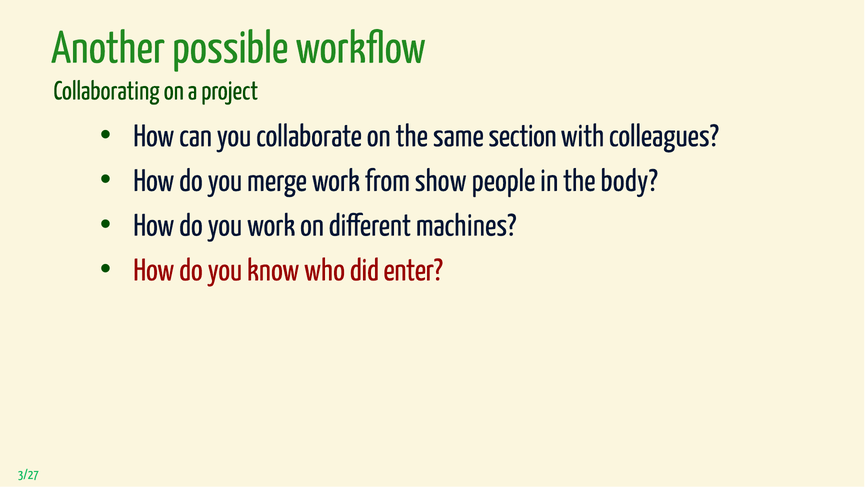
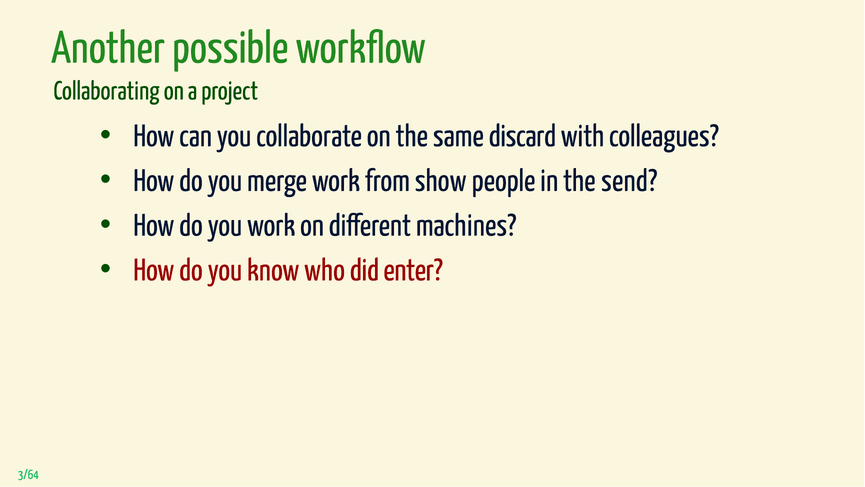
section: section -> discard (522, 136)
body: body -> send (629, 181)
3/27: 3/27 -> 3/64 (28, 474)
